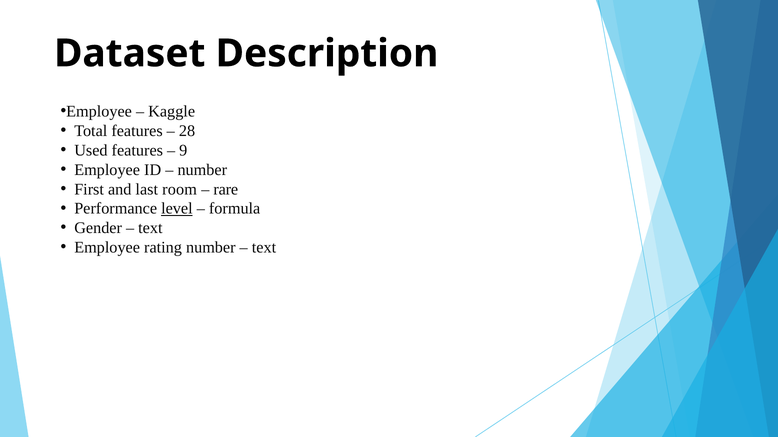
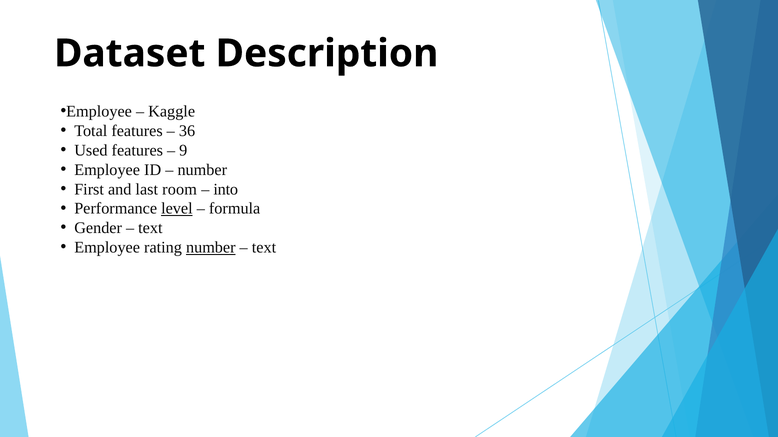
28: 28 -> 36 (187, 131)
rare: rare -> into (226, 189)
number underline: none -> present (211, 248)
